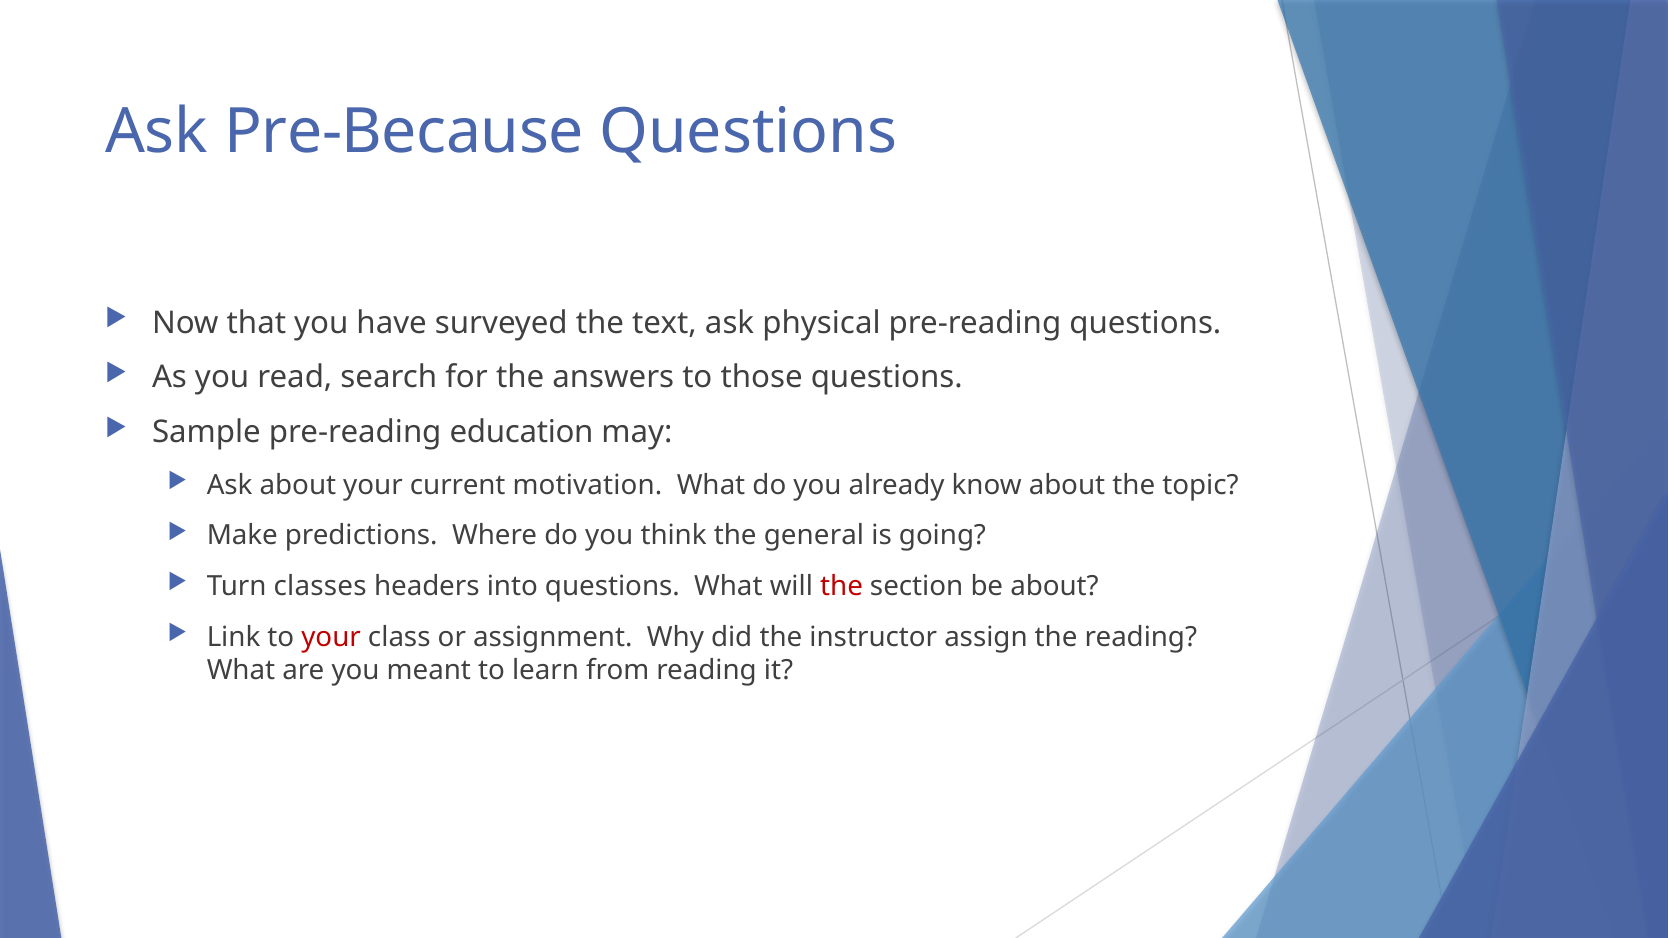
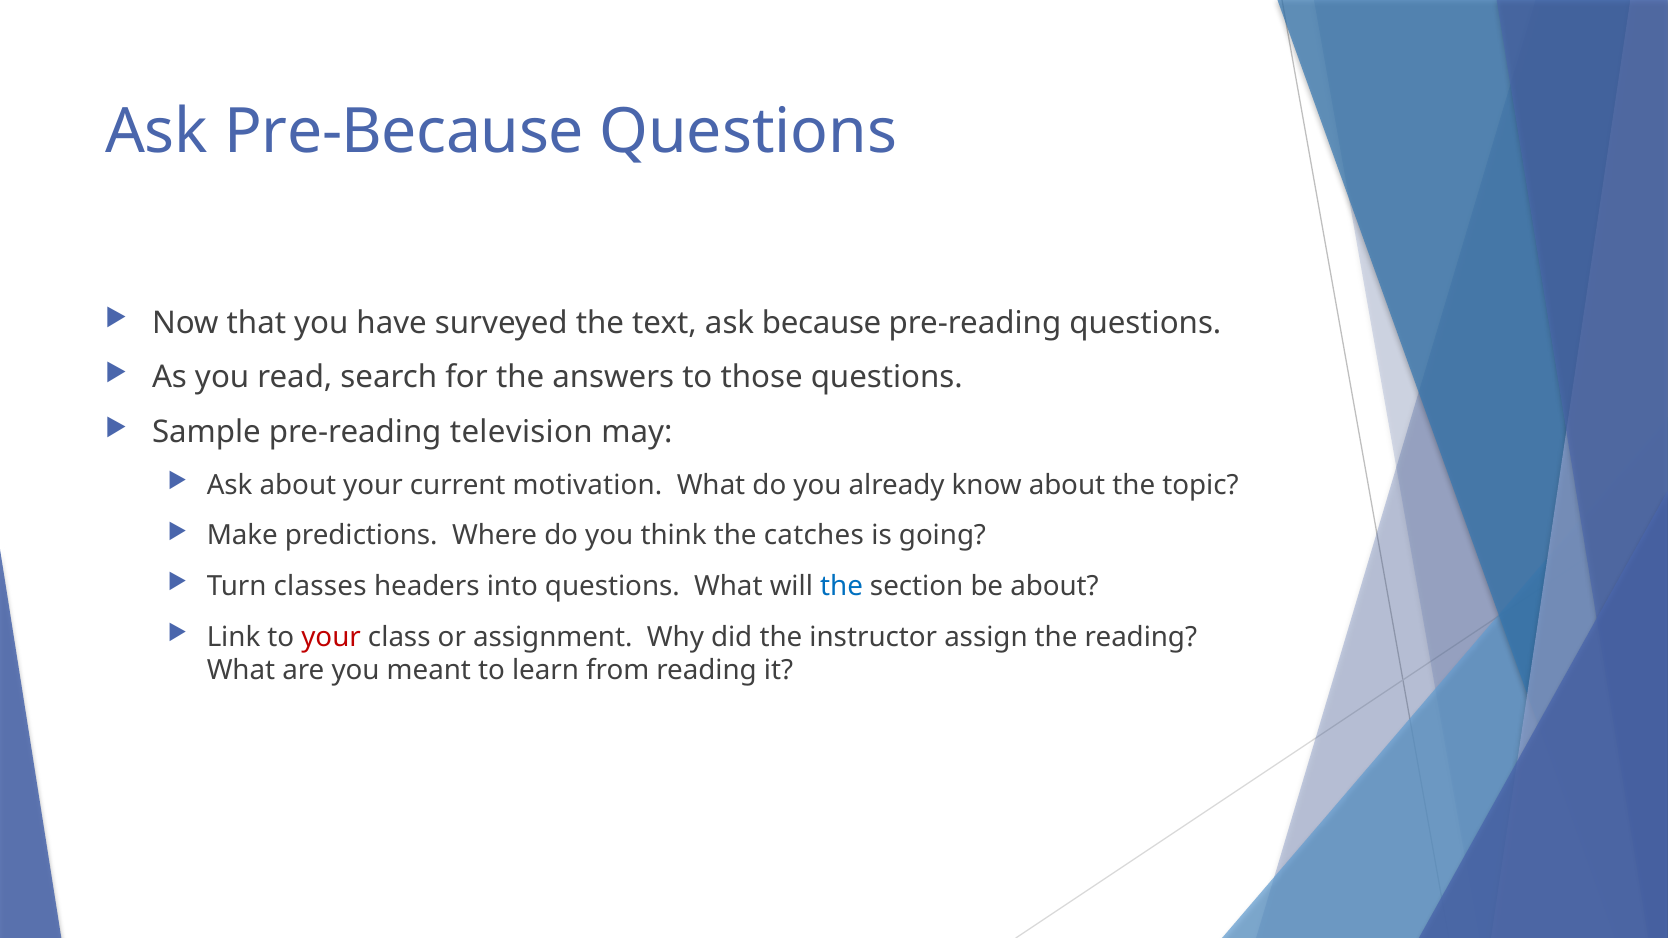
physical: physical -> because (822, 323)
education: education -> television (521, 433)
general: general -> catches (814, 536)
the colour: red -> blue (842, 587)
